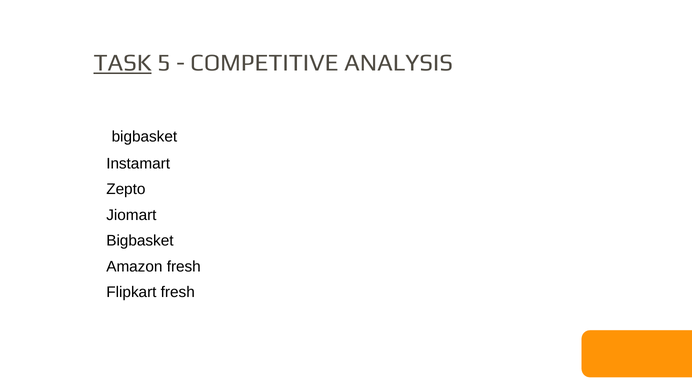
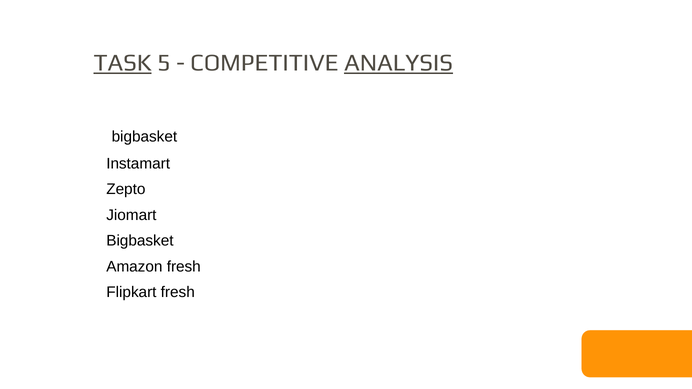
ANALYSIS underline: none -> present (399, 63)
